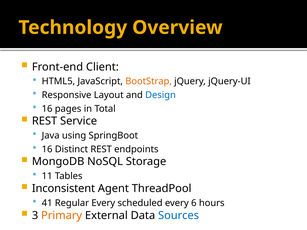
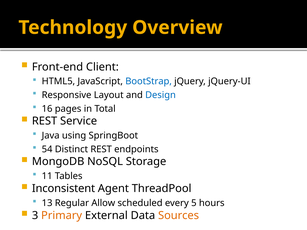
BootStrap colour: orange -> blue (149, 81)
16: 16 -> 54 (47, 149)
41: 41 -> 13 (47, 203)
Regular Every: Every -> Allow (103, 203)
6: 6 -> 5 (194, 203)
Sources colour: blue -> orange (179, 216)
